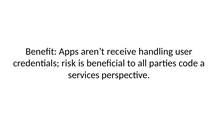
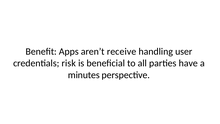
code: code -> have (188, 63)
services: services -> minutes (84, 75)
